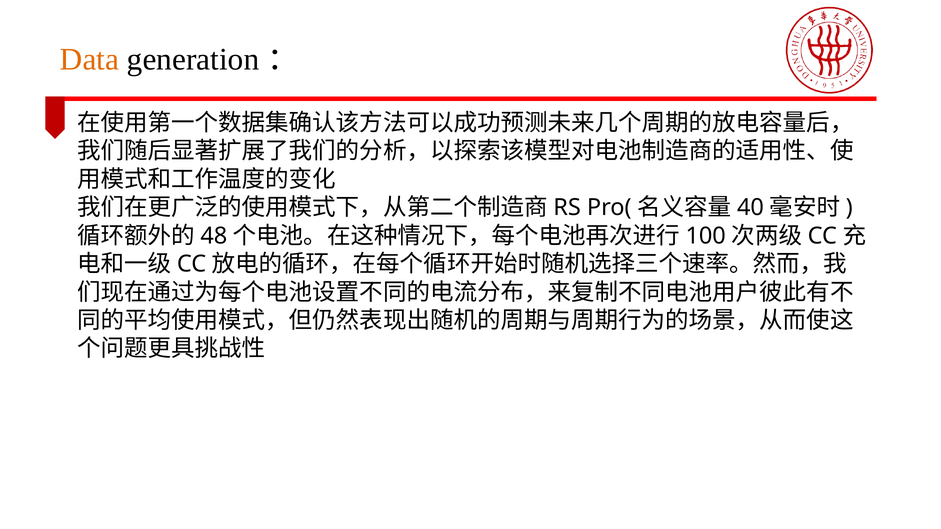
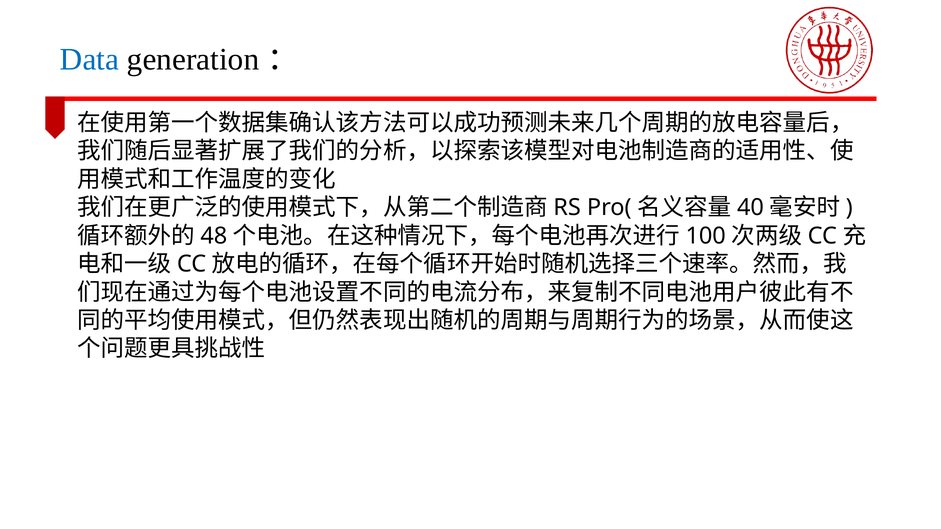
Data colour: orange -> blue (89, 60)
